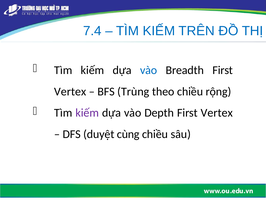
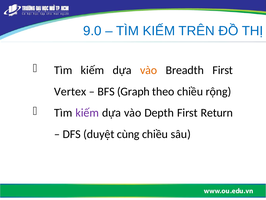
7.4: 7.4 -> 9.0 (92, 31)
vào colour: blue -> orange (149, 70)
Trùng: Trùng -> Graph (133, 91)
Depth First Vertex: Vertex -> Return (217, 113)
